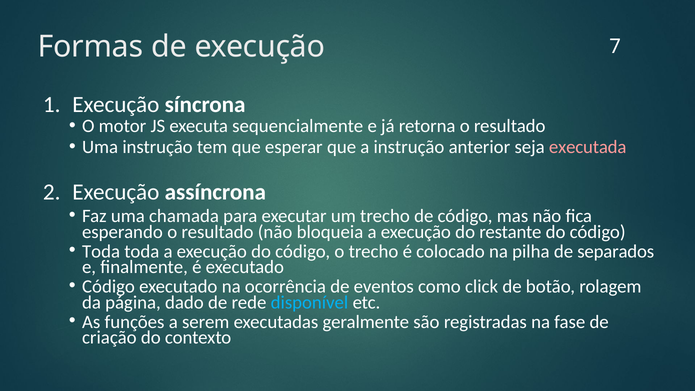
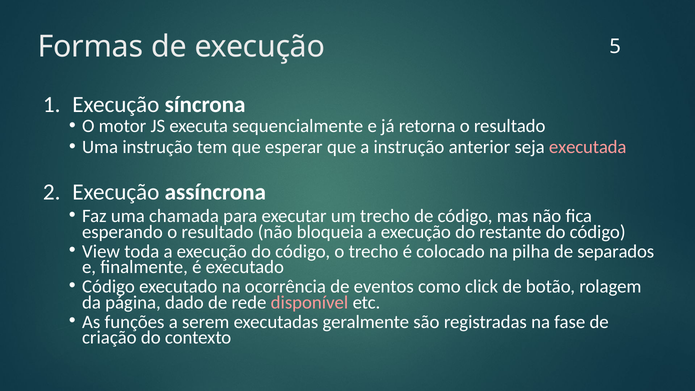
7: 7 -> 5 (615, 47)
Toda: Toda -> View (101, 251)
disponível colour: light blue -> pink (309, 302)
